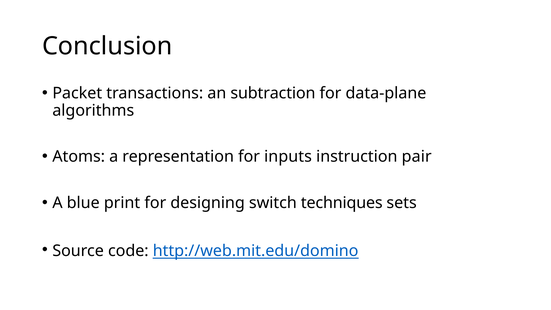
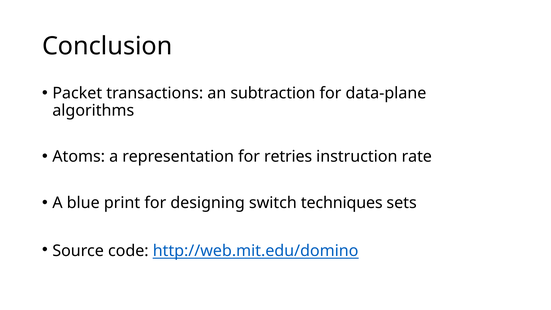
inputs: inputs -> retries (288, 157)
pair: pair -> rate (417, 157)
